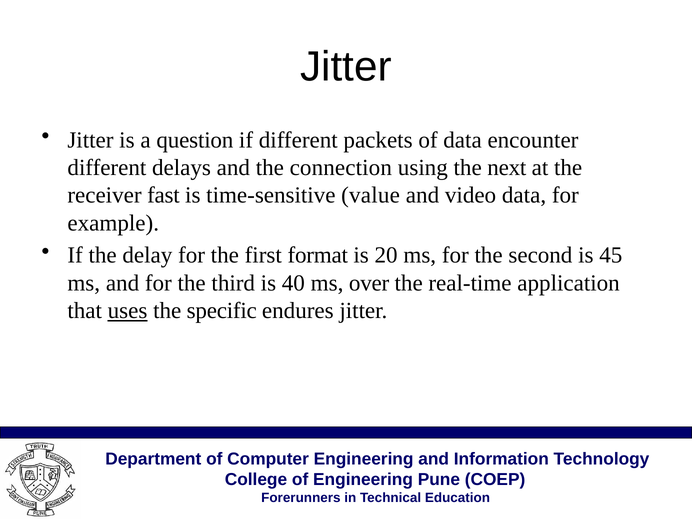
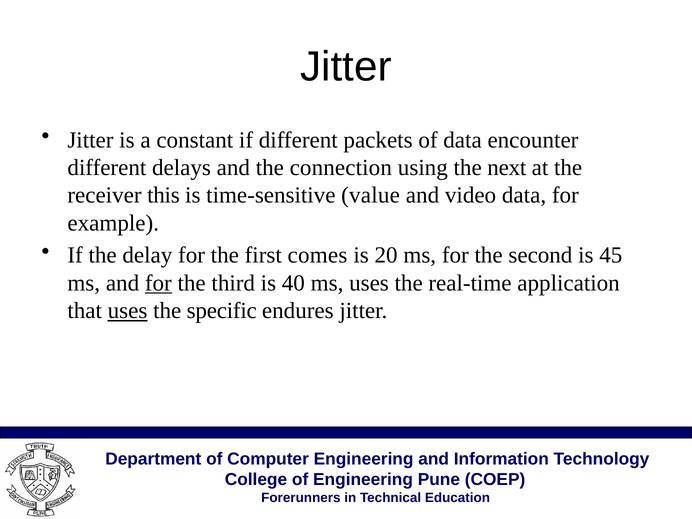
question: question -> constant (195, 140)
fast: fast -> this (163, 195)
format: format -> comes (318, 255)
for underline: none -> present (158, 283)
ms over: over -> uses (369, 283)
